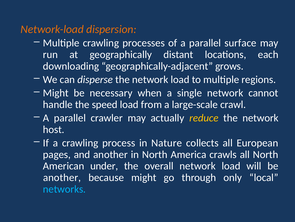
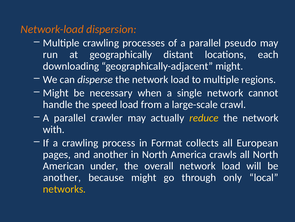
surface: surface -> pseudo (240, 43)
geographically-adjacent grows: grows -> might (229, 66)
host: host -> with (54, 129)
Nature: Nature -> Format (167, 142)
networks colour: light blue -> yellow (64, 188)
